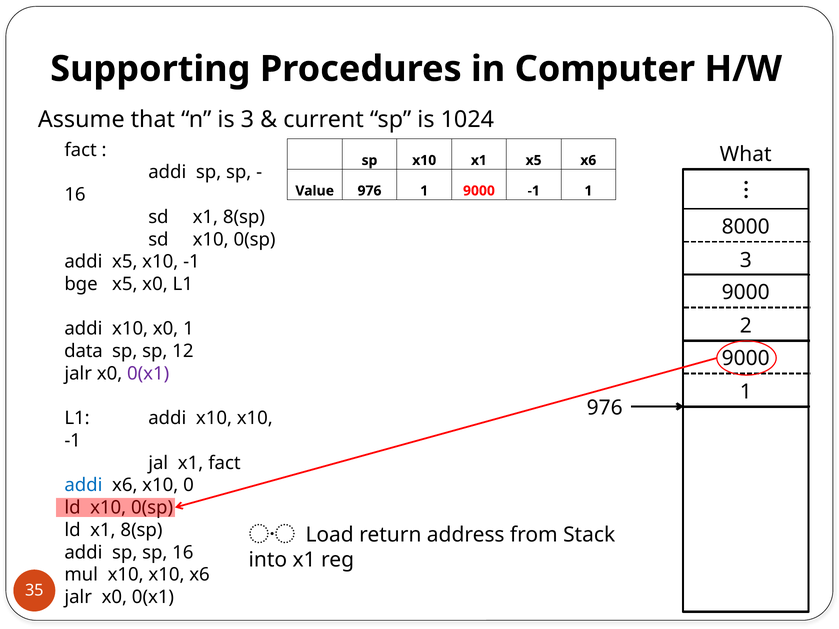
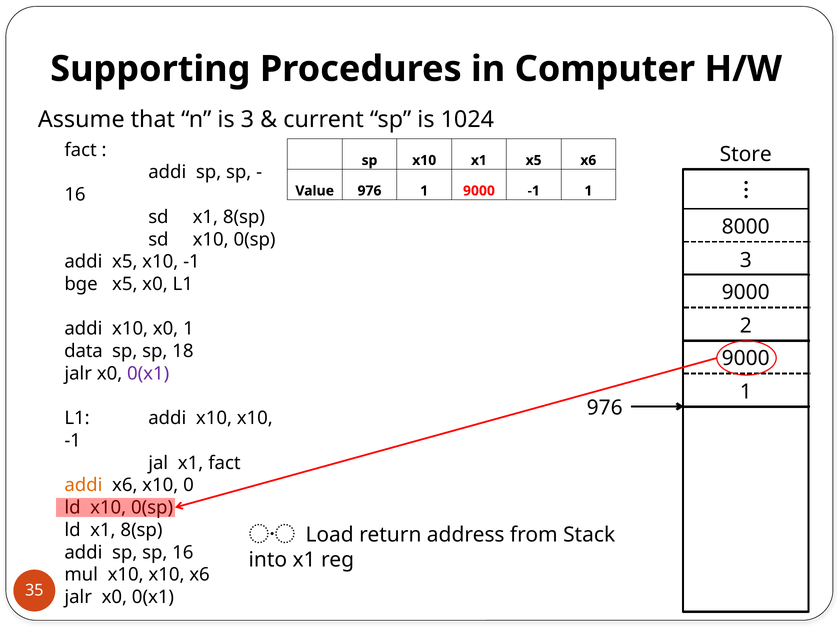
What: What -> Store (746, 154)
12: 12 -> 18 (183, 351)
addi colour: blue -> orange (83, 485)
